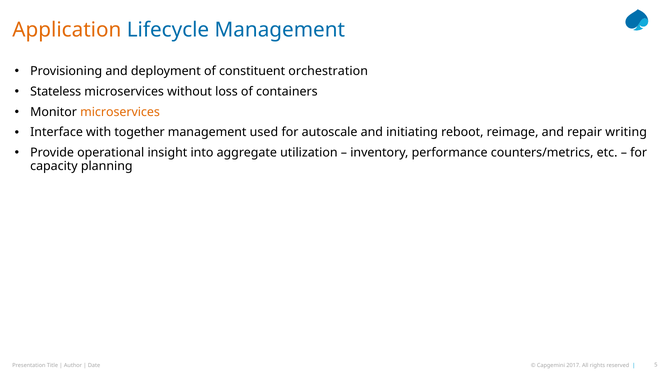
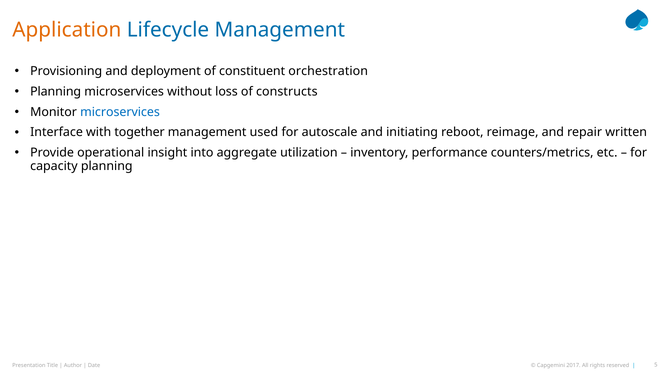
Stateless: Stateless -> Planning (56, 92)
containers: containers -> constructs (287, 92)
microservices colour: orange -> blue (120, 112)
writing: writing -> written (626, 132)
